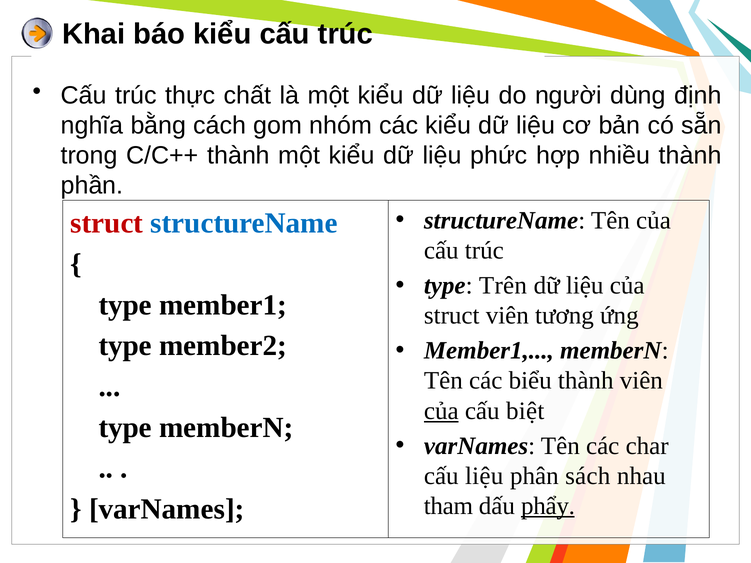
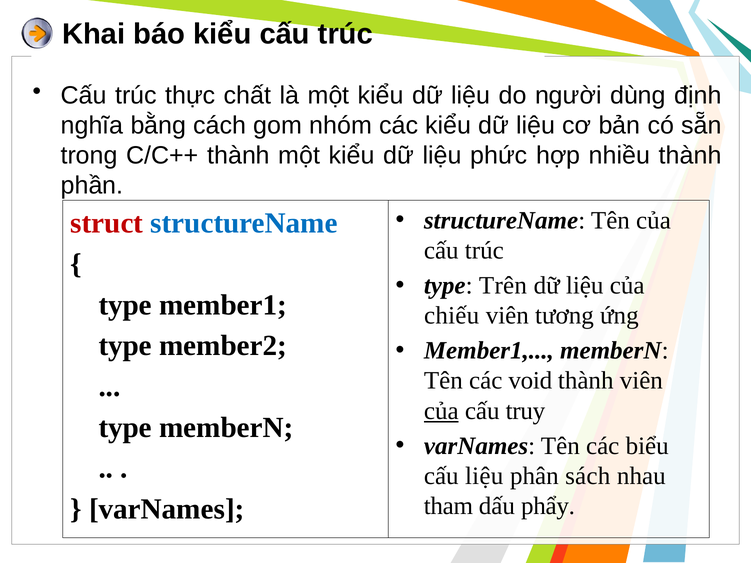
struct: struct -> chiếu (452, 316)
biểu: biểu -> void (530, 381)
biệt: biệt -> truy (525, 411)
char: char -> biểu (647, 446)
phẩy underline: present -> none (548, 506)
